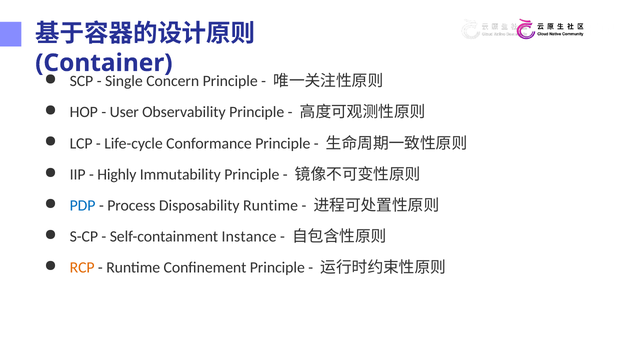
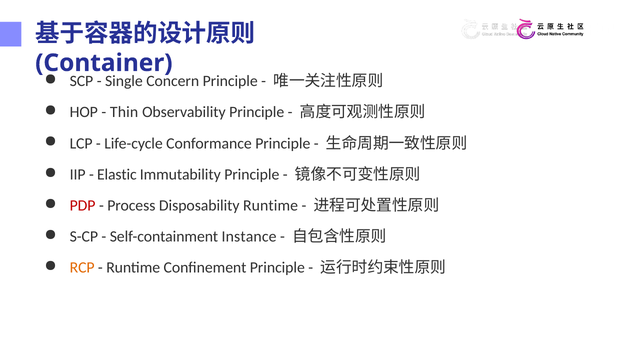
User: User -> Thin (124, 112)
Highly: Highly -> Elastic (117, 175)
PDP colour: blue -> red (83, 206)
